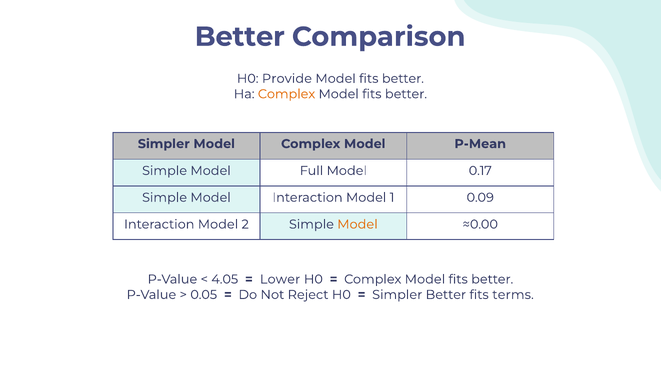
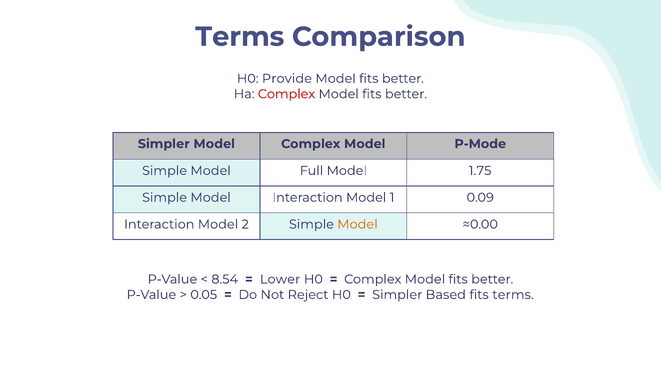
Better: Better -> Terms (240, 37)
Complex colour: orange -> red (287, 94)
P-Mean: P-Mean -> P-Mode (480, 144)
0.17: 0.17 -> 1.75 (480, 171)
4.05: 4.05 -> 8.54 (225, 279)
Simpler Better: Better -> Based (446, 295)
